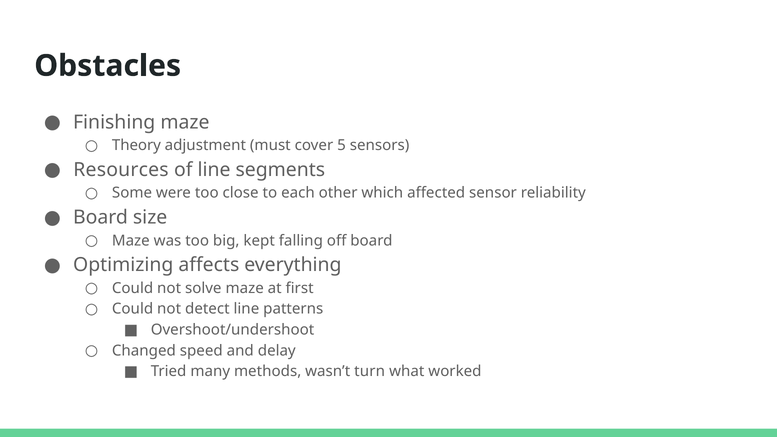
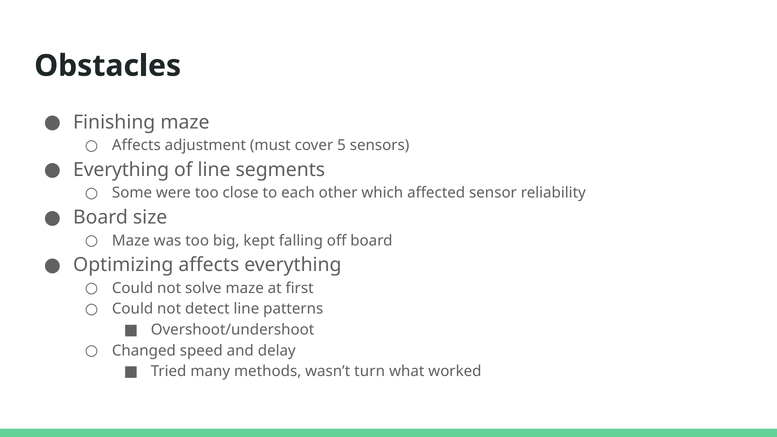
Theory: Theory -> Affects (136, 145)
Resources: Resources -> Everything (121, 170)
